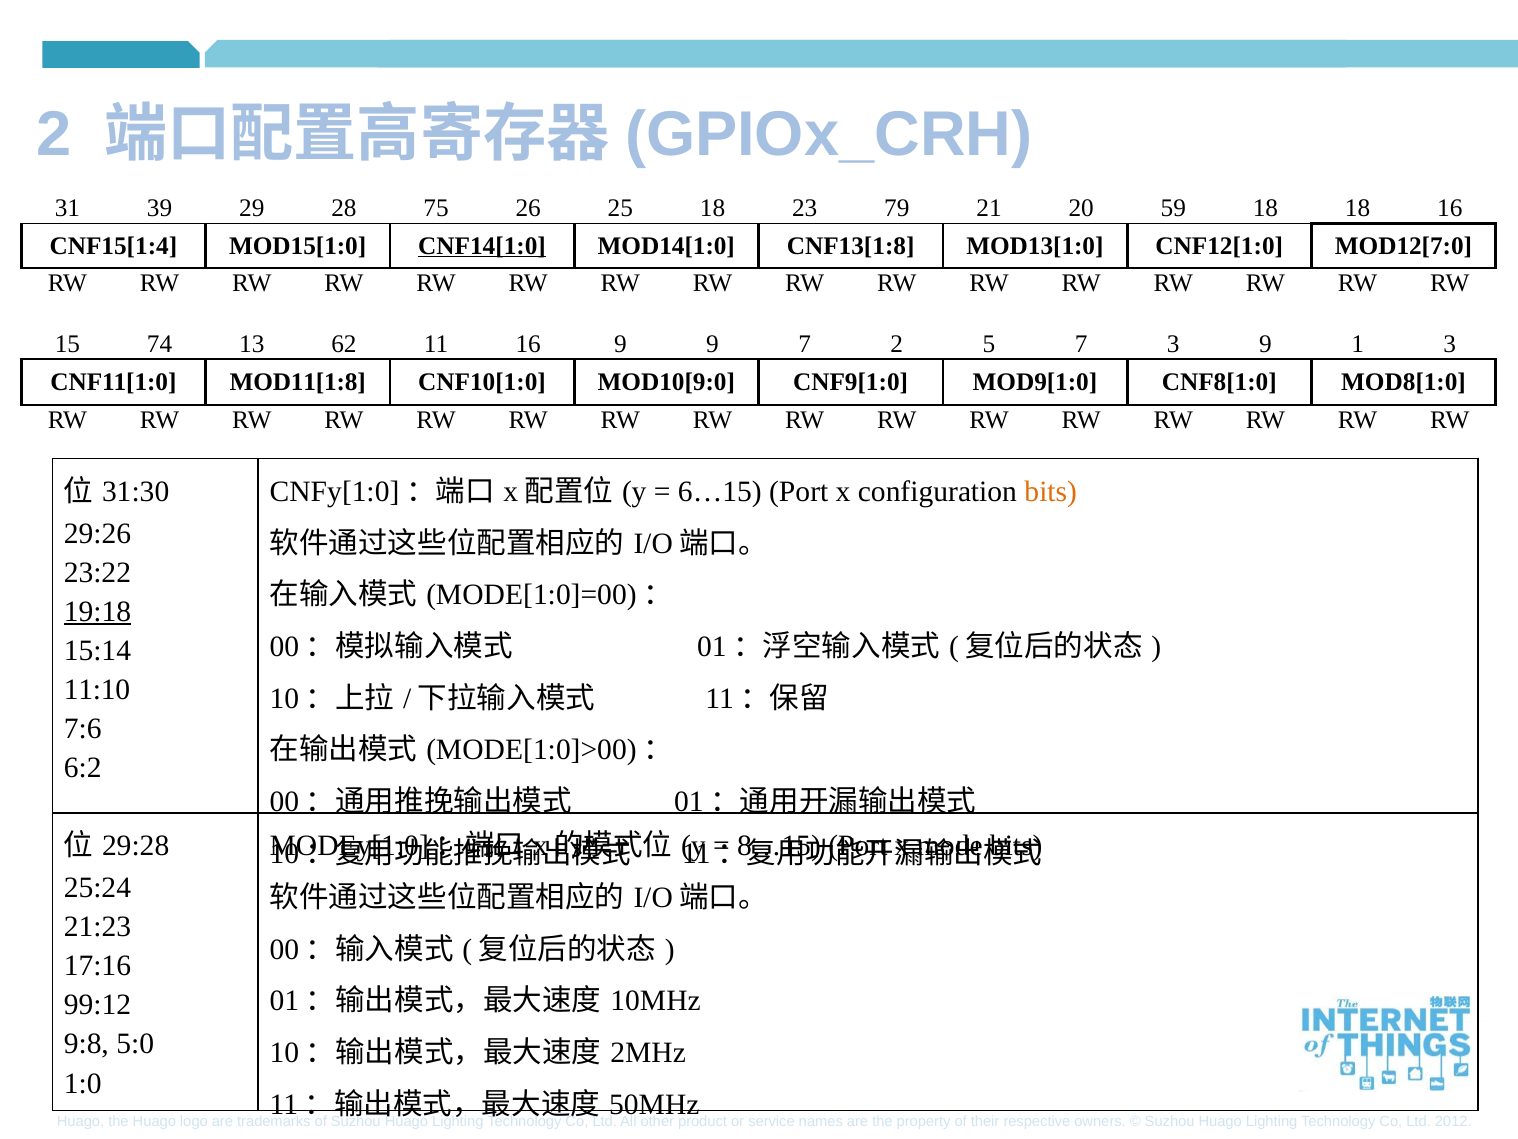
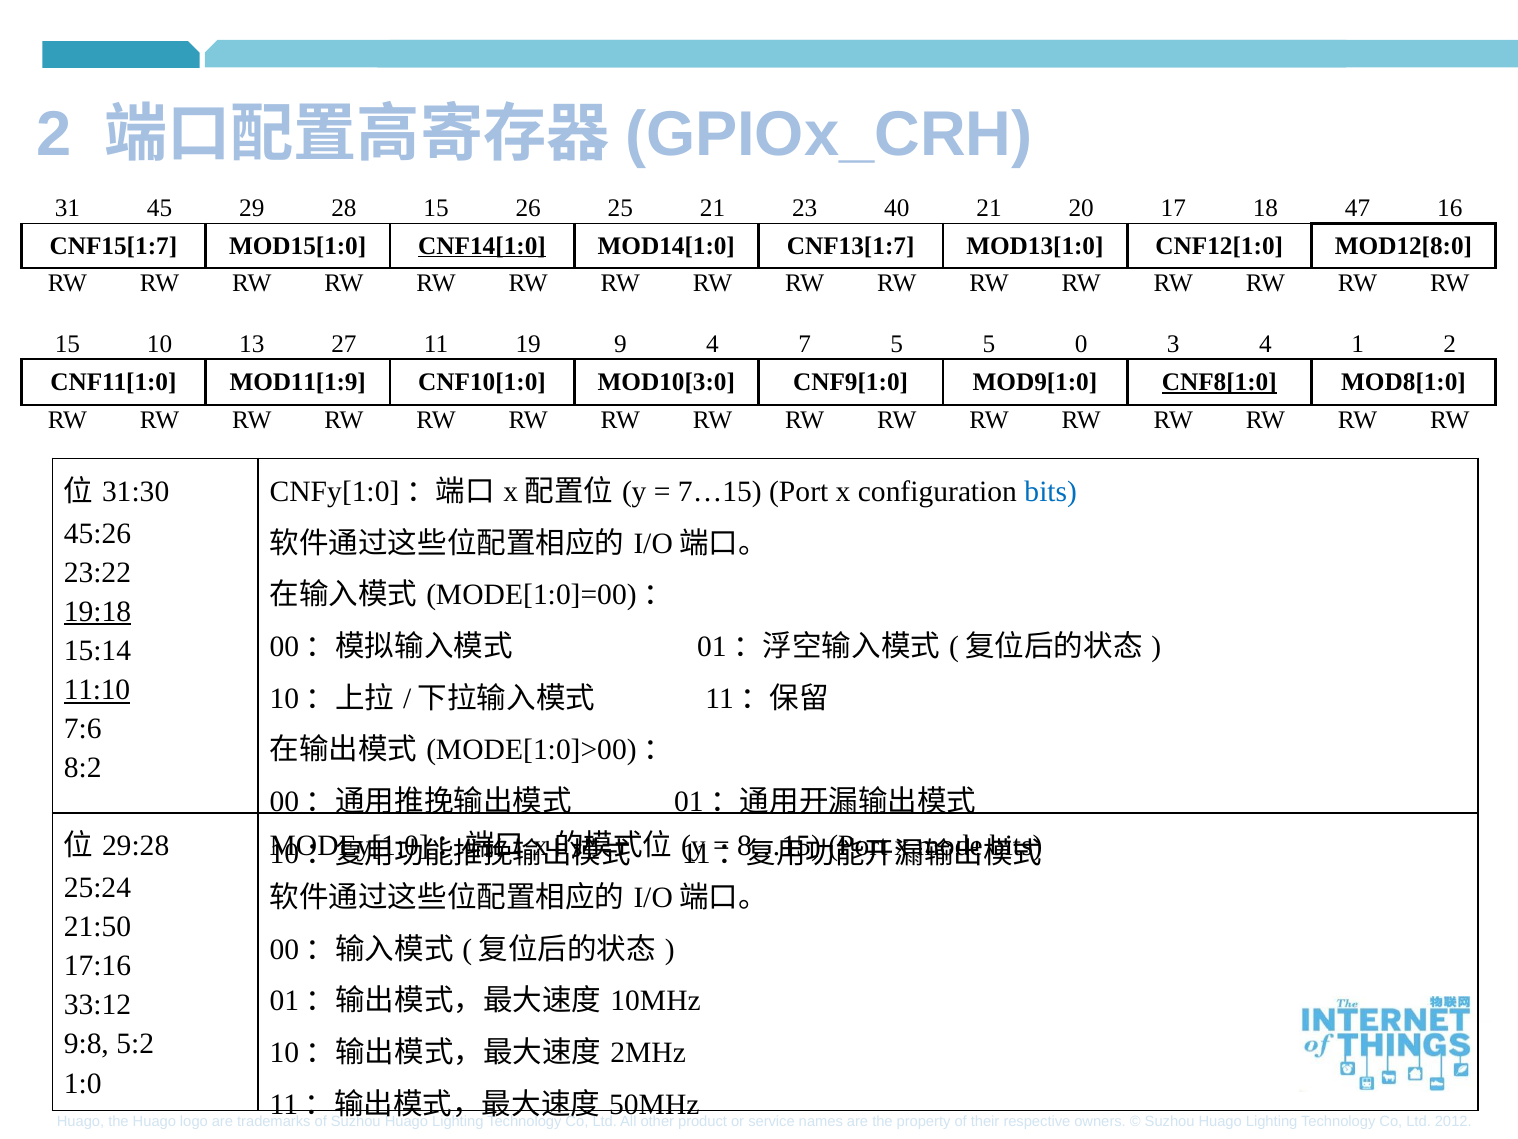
39: 39 -> 45 (160, 208)
28 75: 75 -> 15 (436, 208)
25 18: 18 -> 21 (713, 208)
79: 79 -> 40 (897, 208)
59: 59 -> 17 (1173, 208)
18 18: 18 -> 47 (1358, 208)
CNF15[1:4: CNF15[1:4 -> CNF15[1:7 (113, 246)
CNF13[1:8: CNF13[1:8 -> CNF13[1:7 (851, 246)
MOD12[7:0: MOD12[7:0 -> MOD12[8:0 (1404, 246)
74: 74 -> 10 (160, 344)
62: 62 -> 27 (344, 344)
11 16: 16 -> 19 (528, 344)
9 9: 9 -> 4 (712, 344)
7 2: 2 -> 5 (897, 344)
5 7: 7 -> 0 (1081, 344)
3 9: 9 -> 4 (1265, 344)
1 3: 3 -> 2 (1450, 344)
MOD11[1:8: MOD11[1:8 -> MOD11[1:9 (298, 382)
MOD10[9:0: MOD10[9:0 -> MOD10[3:0 (666, 382)
CNF8[1:0 underline: none -> present (1219, 382)
6…15: 6…15 -> 7…15 (720, 492)
bits colour: orange -> blue (1051, 492)
29:26: 29:26 -> 45:26 (97, 533)
11:10 underline: none -> present (97, 690)
6:2: 6:2 -> 8:2 (83, 768)
21:23: 21:23 -> 21:50 (97, 926)
99:12: 99:12 -> 33:12 (97, 1005)
5:0: 5:0 -> 5:2 (135, 1044)
